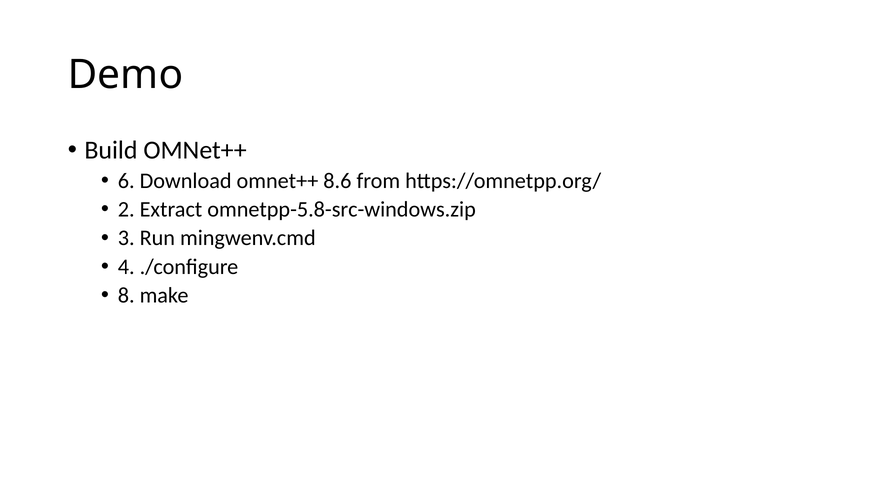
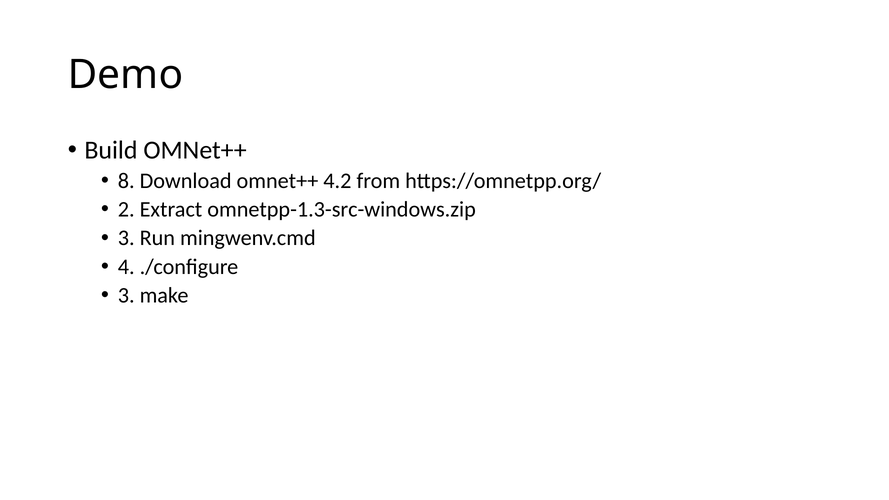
6: 6 -> 8 (126, 181)
8.6: 8.6 -> 4.2 (337, 181)
omnetpp-5.8-src-windows.zip: omnetpp-5.8-src-windows.zip -> omnetpp-1.3-src-windows.zip (342, 210)
8: 8 -> 3 (126, 295)
